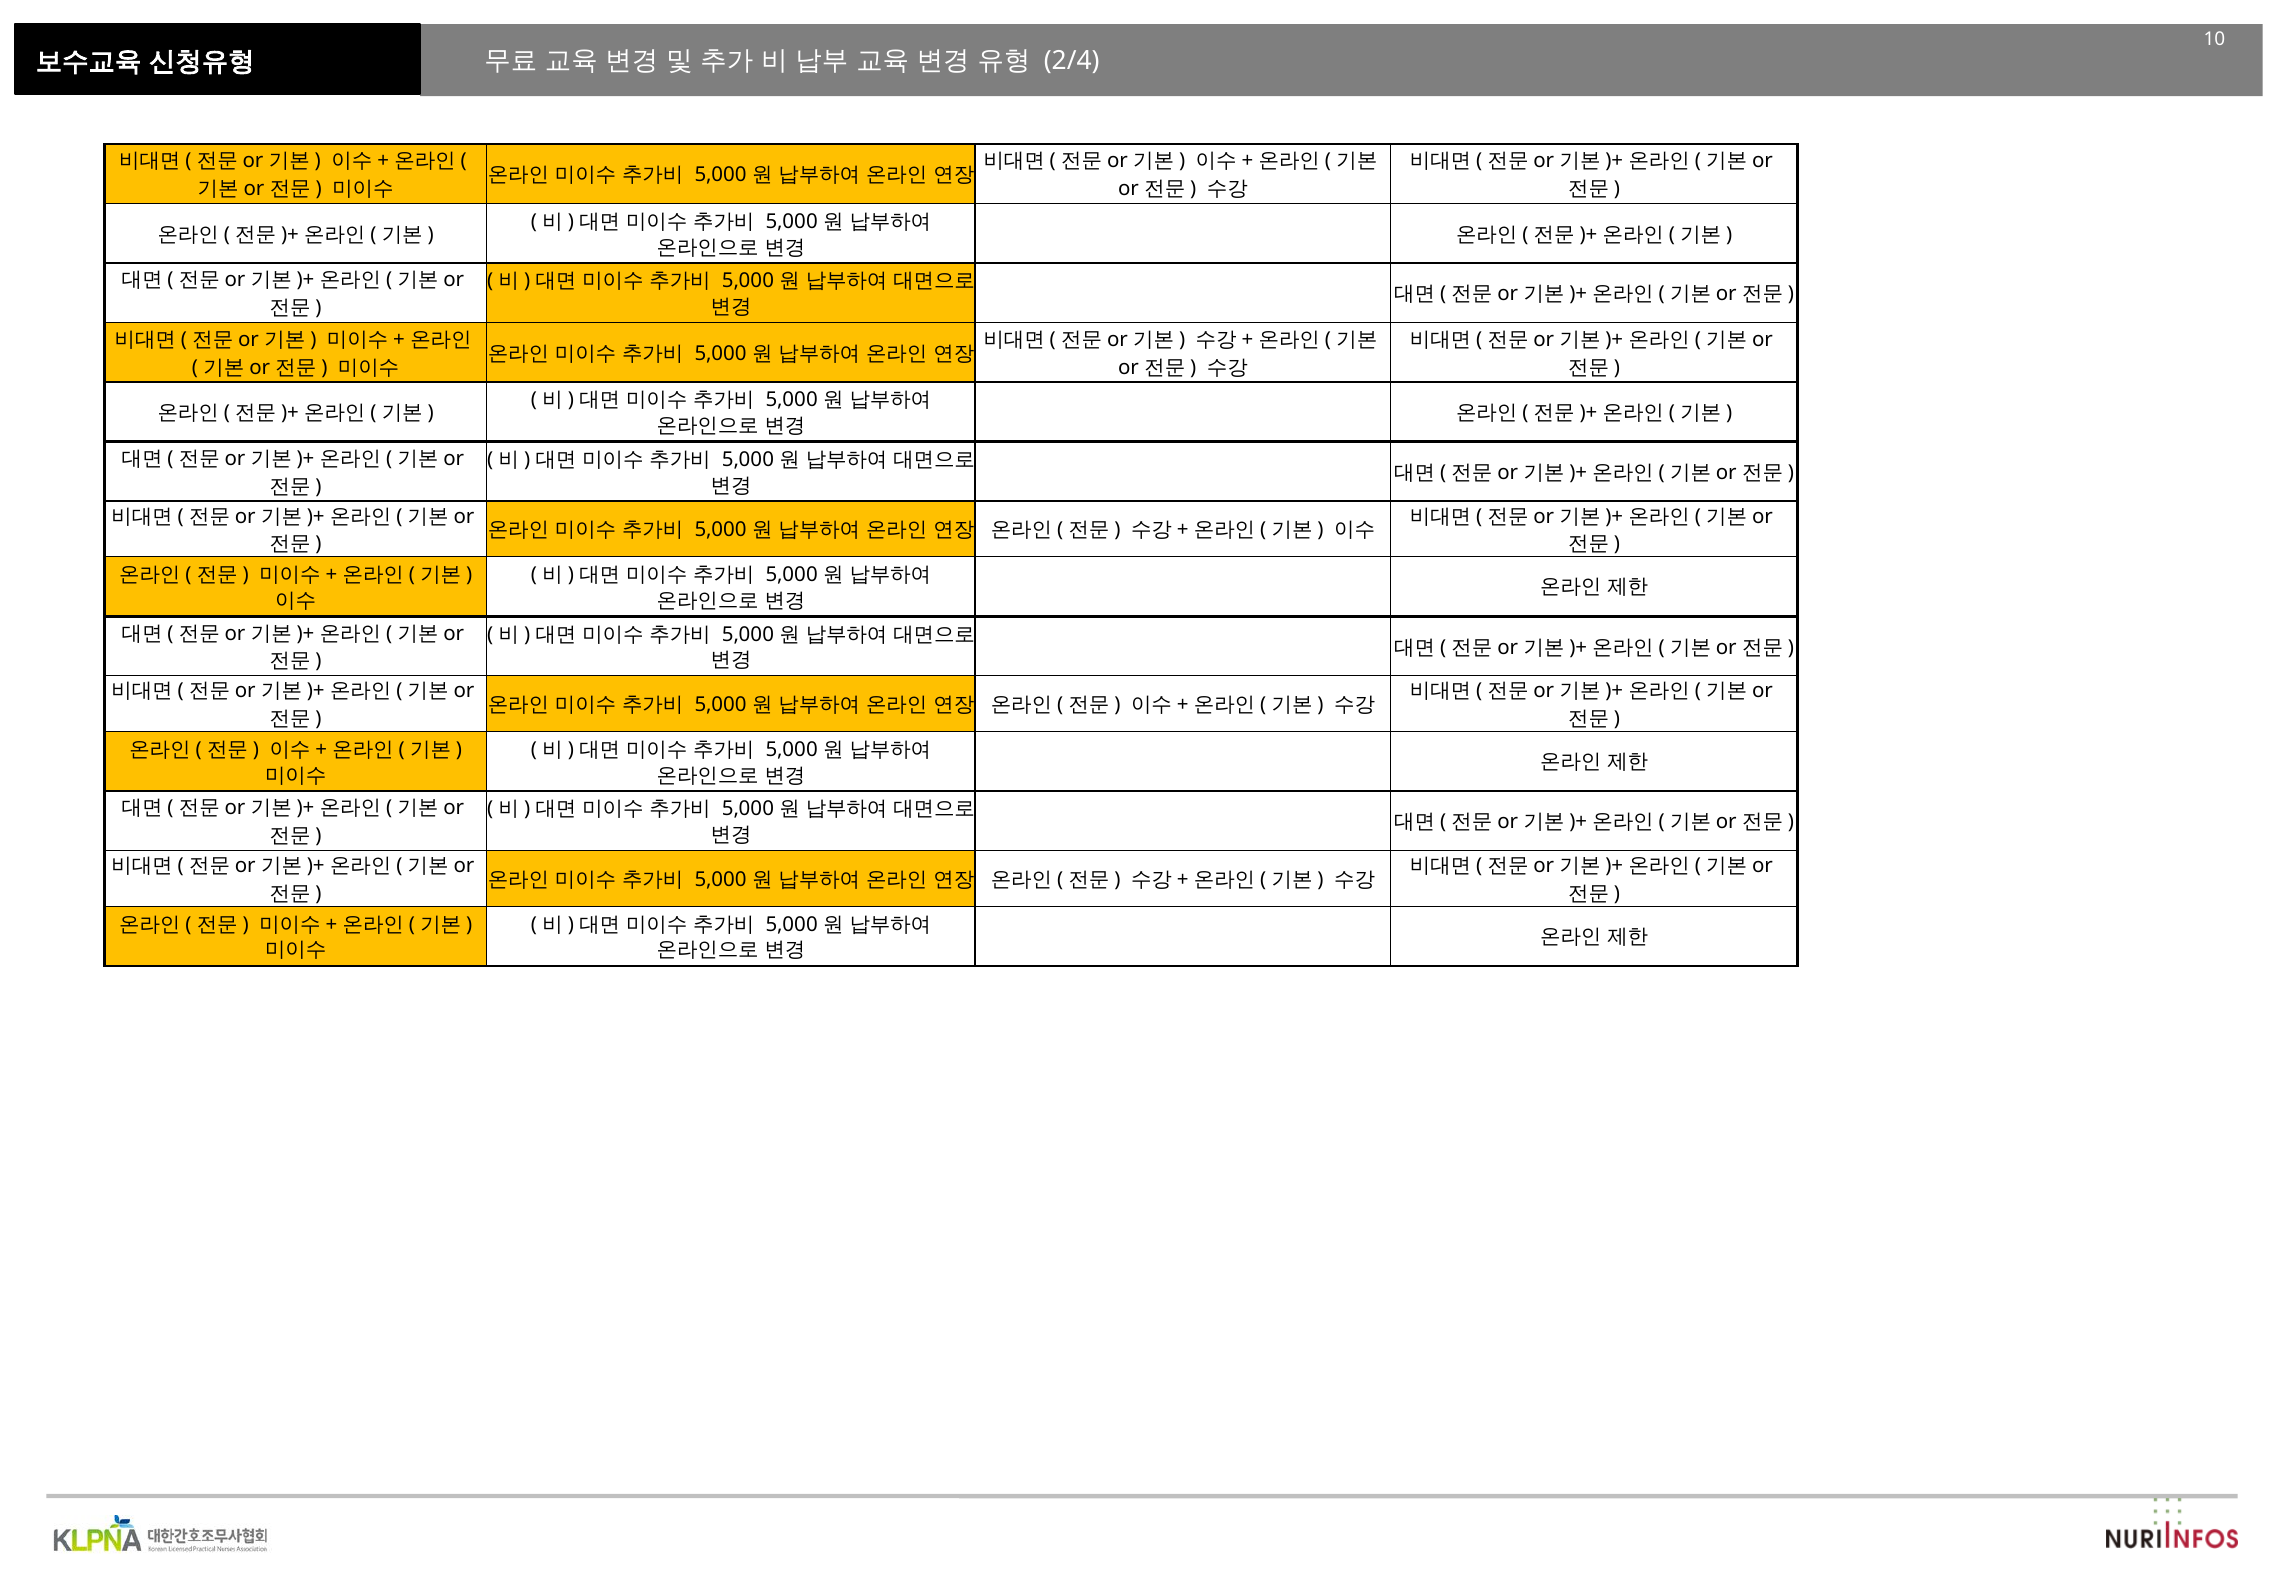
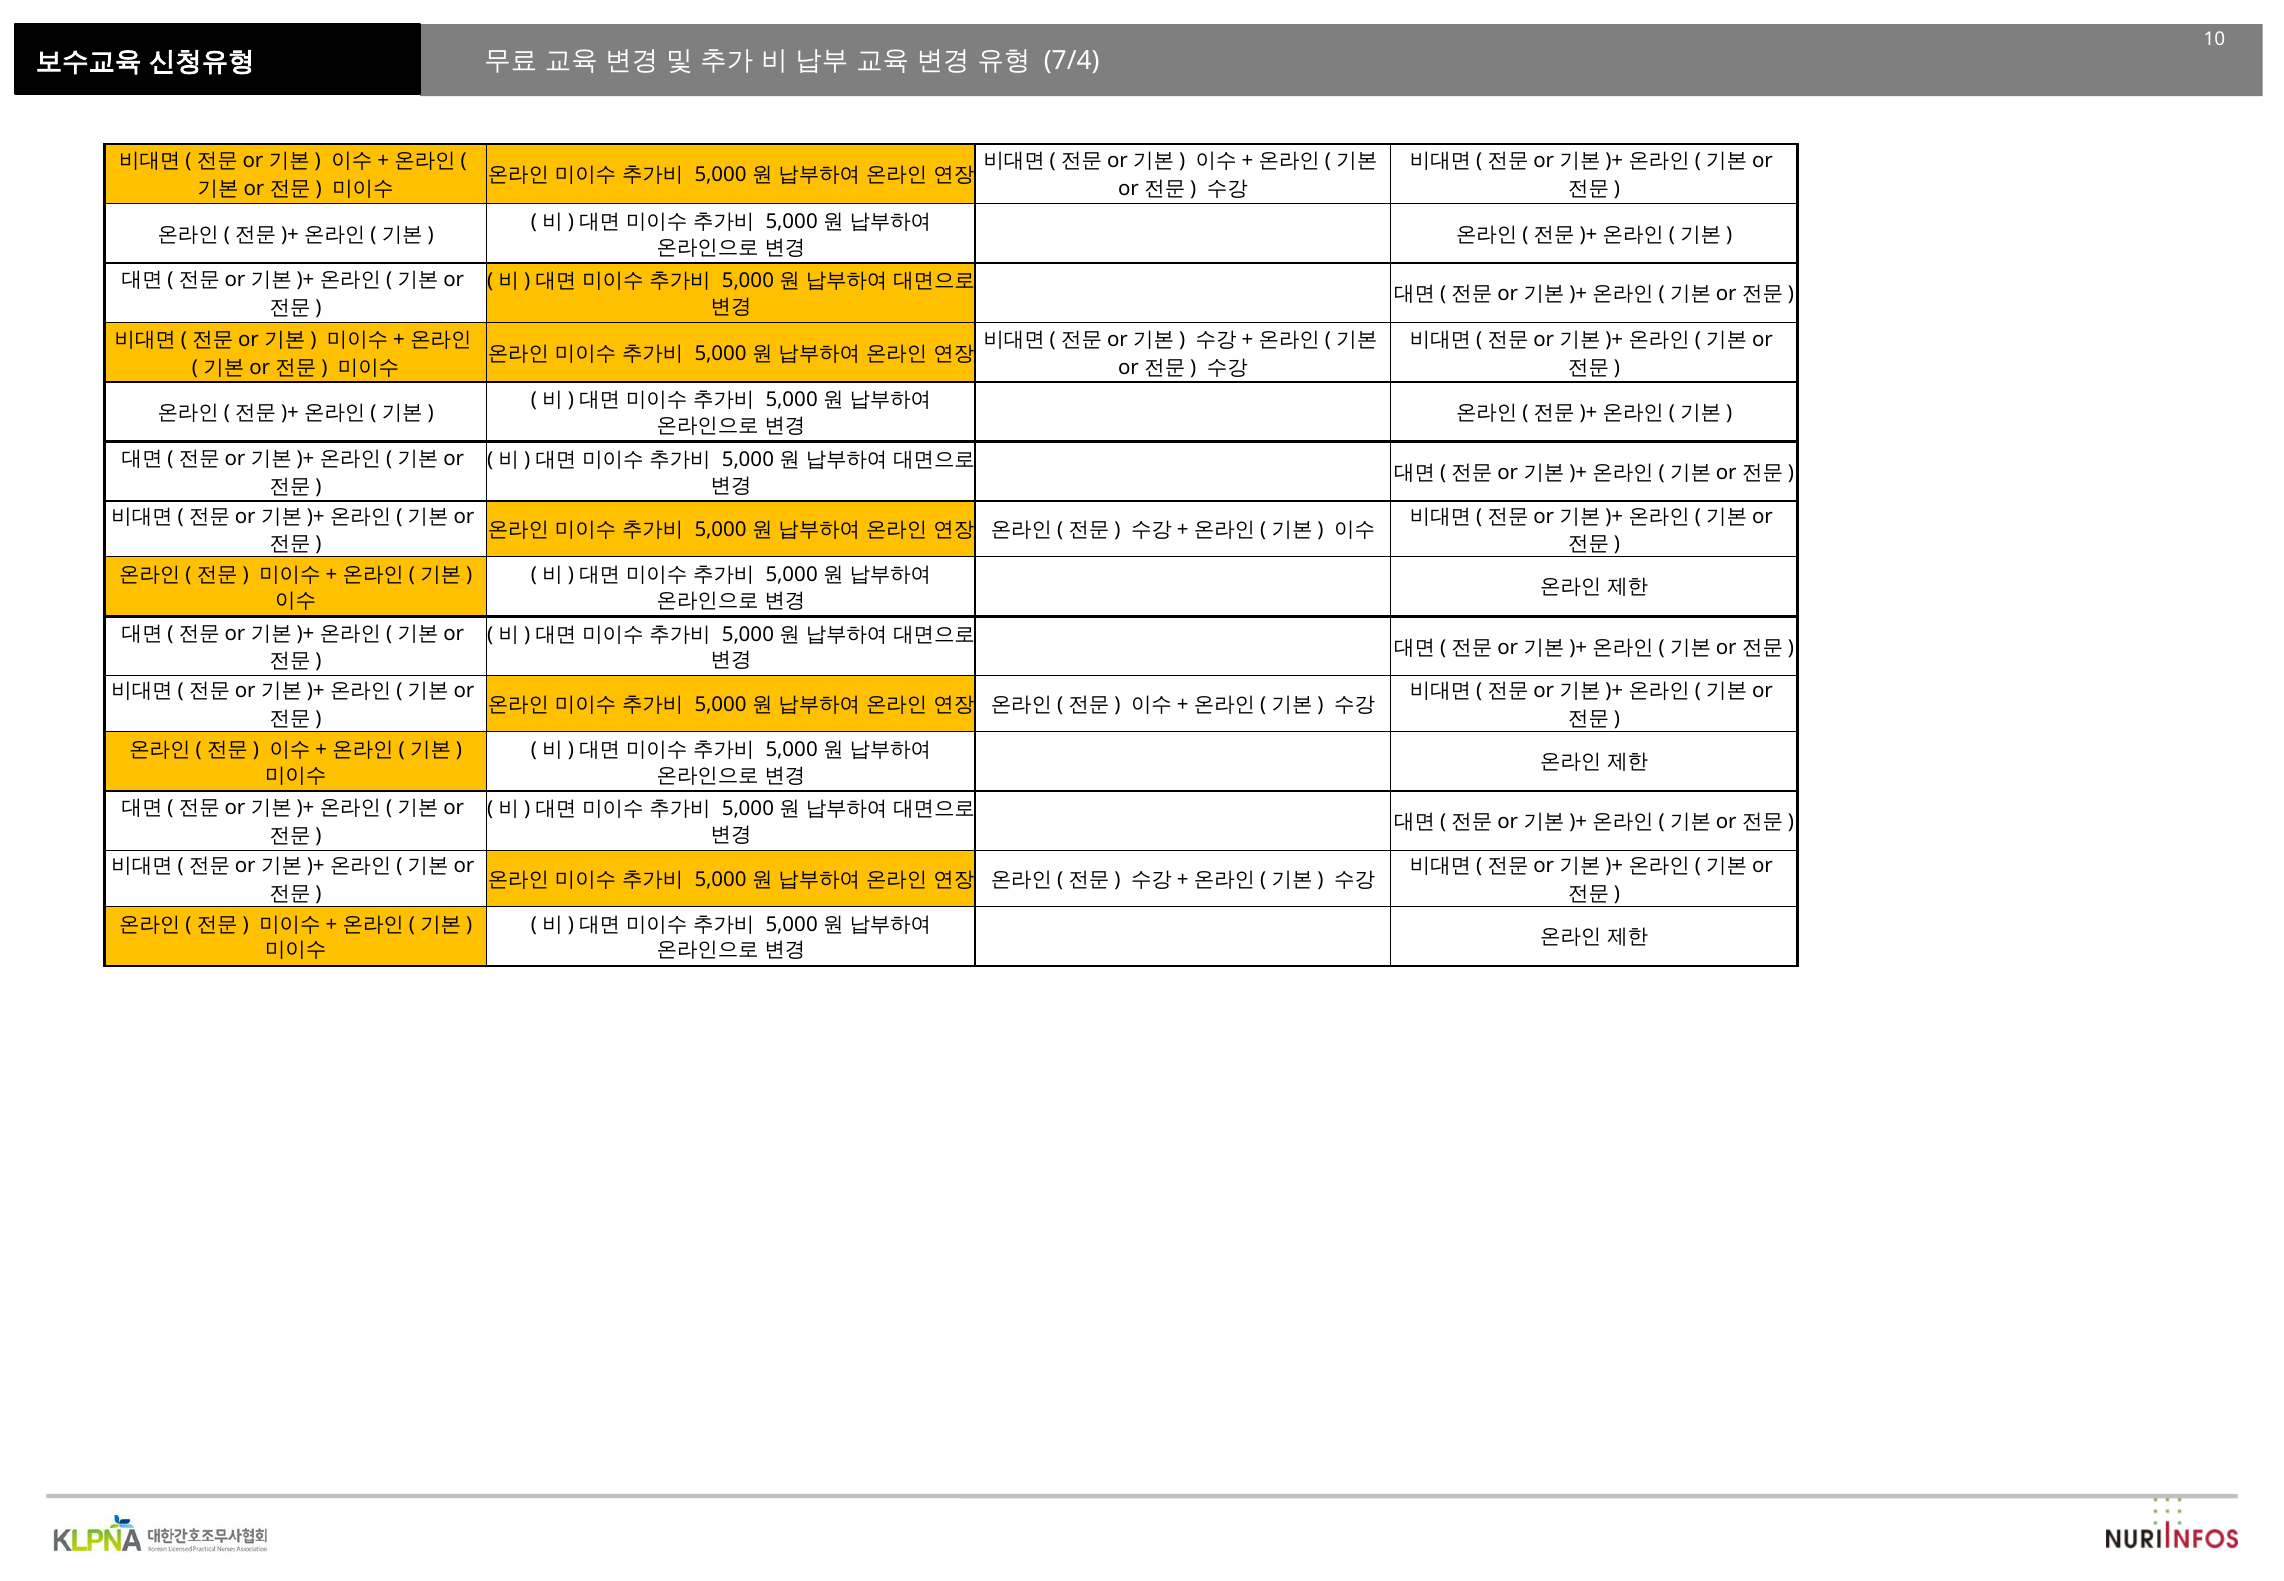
2/4: 2/4 -> 7/4 (1072, 61)
